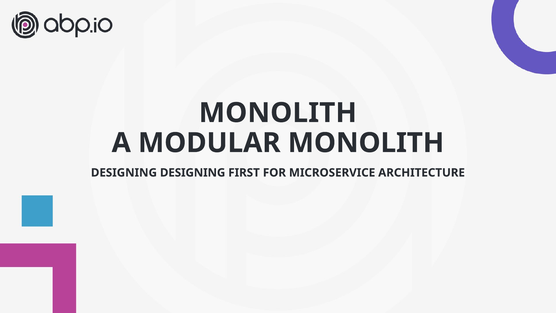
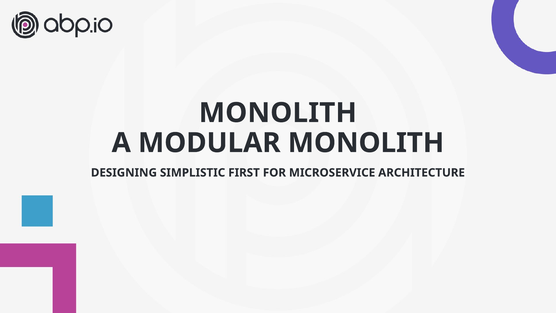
DESIGNING DESIGNING: DESIGNING -> SIMPLISTIC (193, 173)
